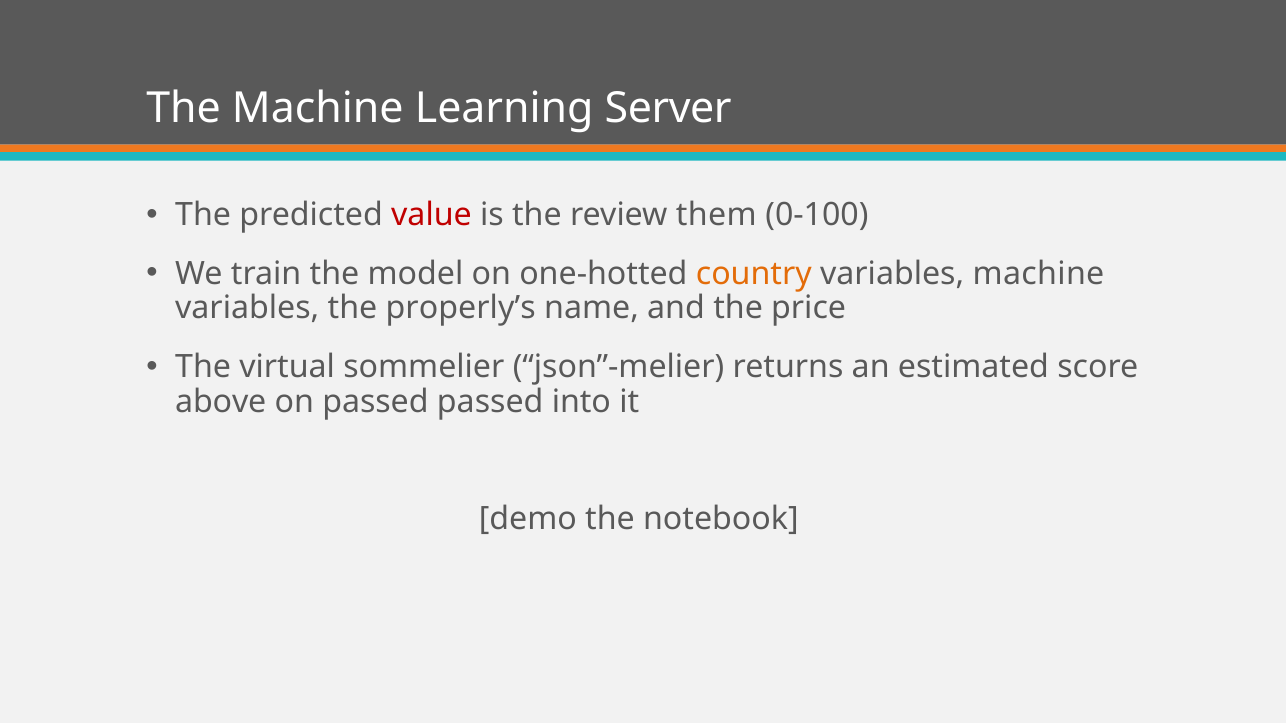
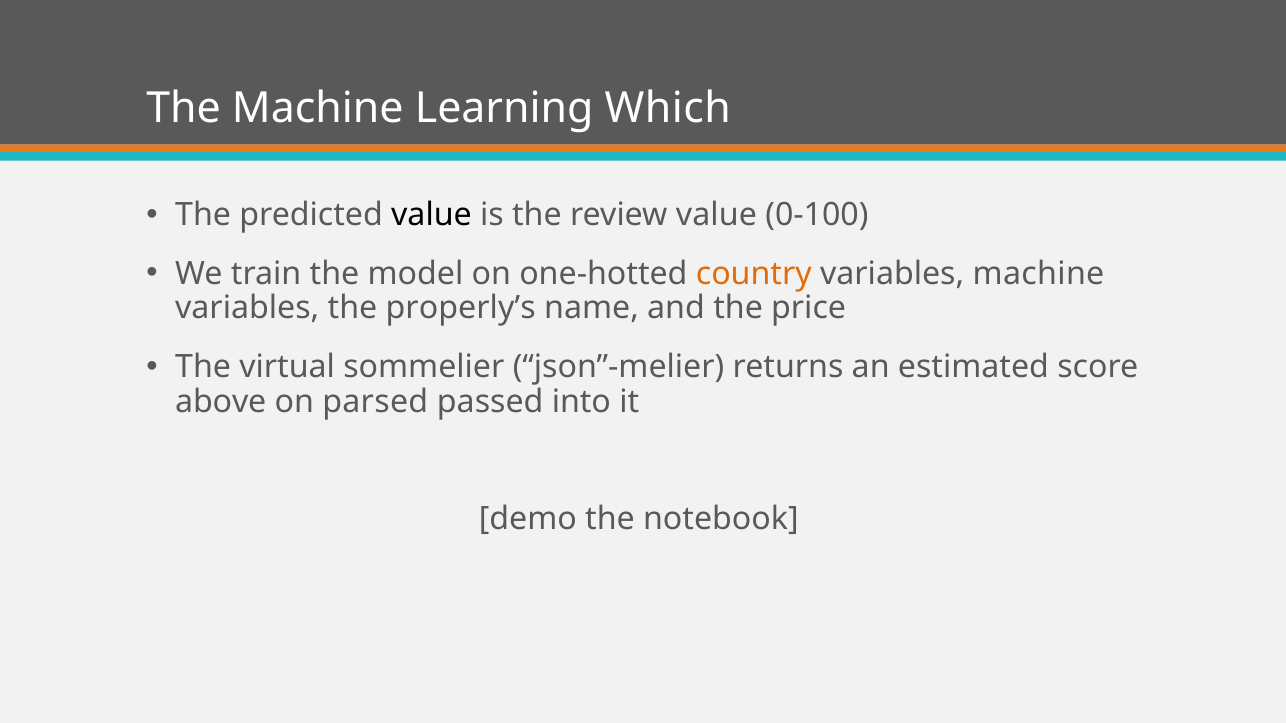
Server: Server -> Which (668, 108)
value colour: red -> black (431, 215)
review them: them -> value (716, 215)
on passed: passed -> parsed (375, 402)
